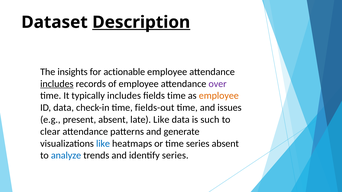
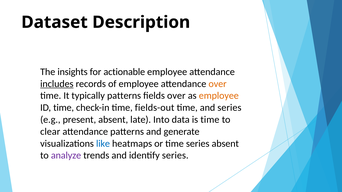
Description underline: present -> none (141, 22)
over colour: purple -> orange (218, 84)
typically includes: includes -> patterns (124, 96)
fields time: time -> over (176, 96)
ID data: data -> time (64, 108)
and issues: issues -> series (229, 108)
late Like: Like -> Into (161, 120)
is such: such -> time (210, 120)
analyze colour: blue -> purple (66, 156)
